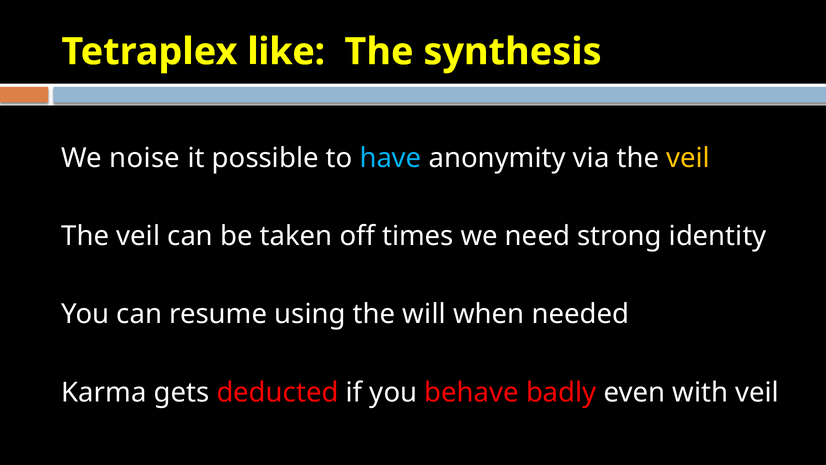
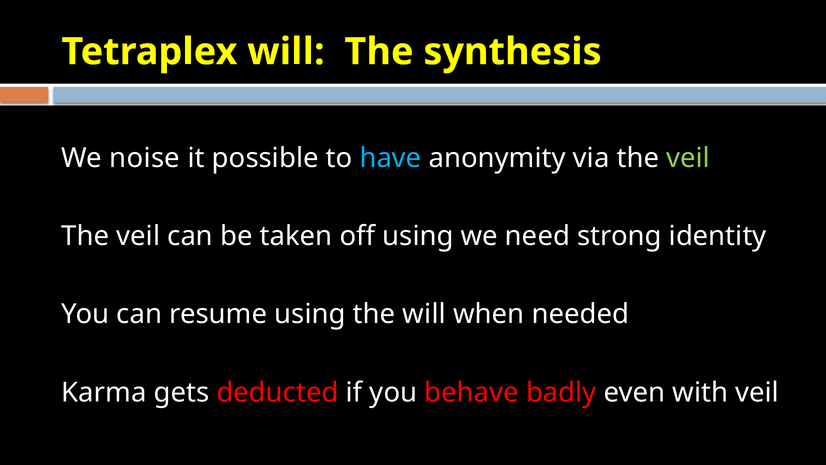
Tetraplex like: like -> will (286, 52)
veil colour: yellow -> light green (688, 158)
off times: times -> using (418, 236)
